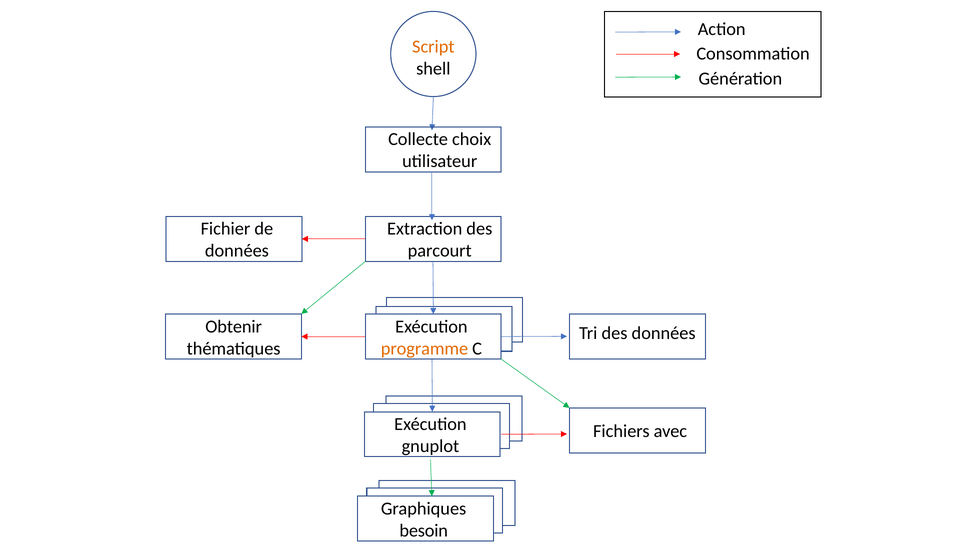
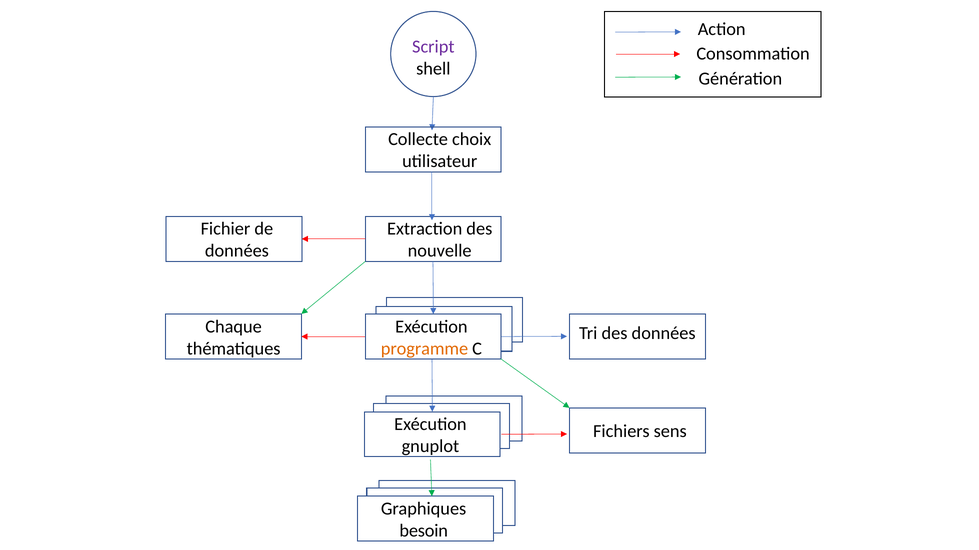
Script colour: orange -> purple (433, 47)
parcourt: parcourt -> nouvelle (440, 251)
Obtenir: Obtenir -> Chaque (234, 327)
avec: avec -> sens (670, 432)
